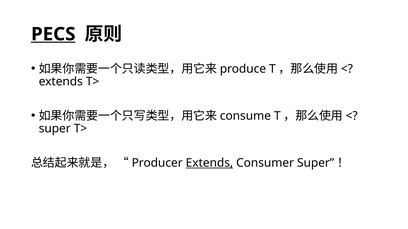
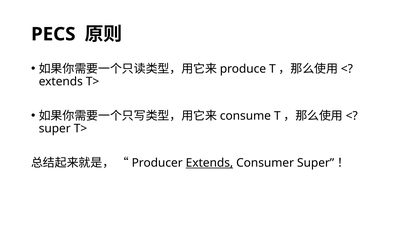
PECS underline: present -> none (53, 34)
